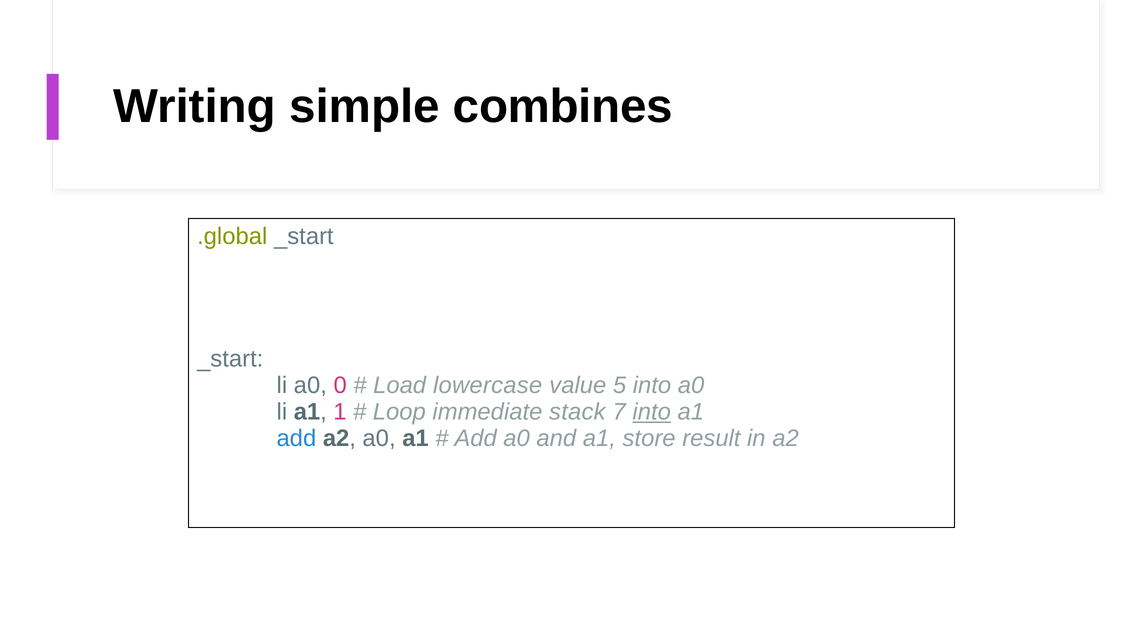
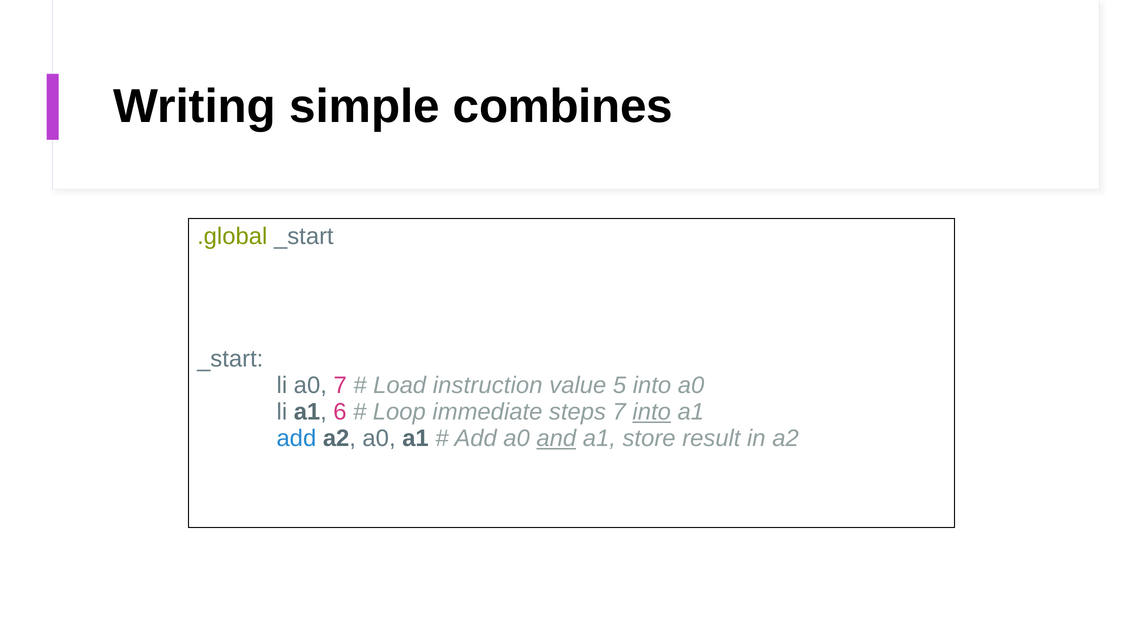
a0 0: 0 -> 7 (340, 385)
lowercase: lowercase -> instruction (488, 385)
1: 1 -> 6 (340, 412)
stack: stack -> steps (577, 412)
and underline: none -> present (556, 438)
